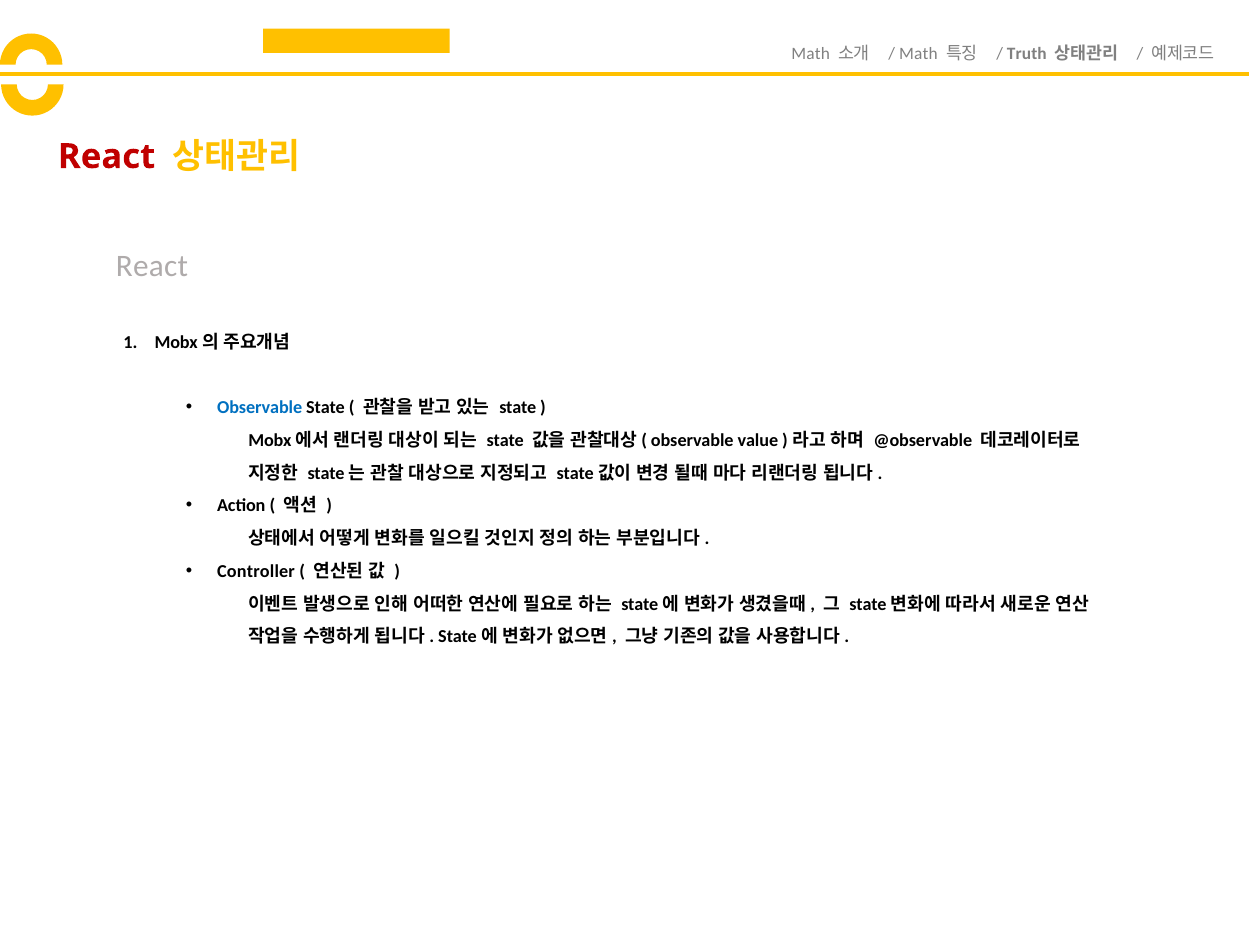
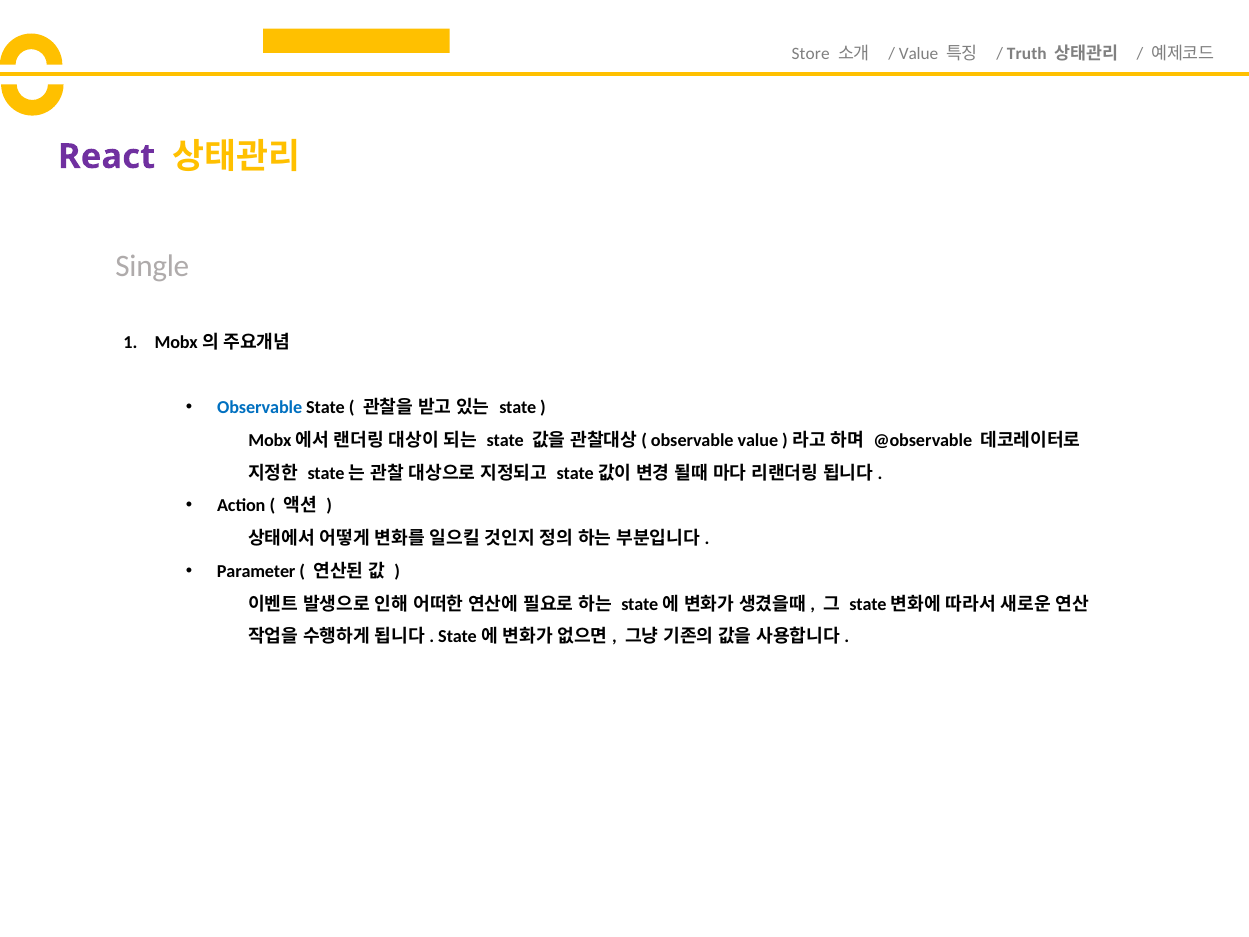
Math: Math -> Store (811, 54)
Math: Math -> Value (919, 54)
React colour: red -> purple (107, 157)
React: React -> Single (152, 267)
Controller: Controller -> Parameter (256, 571)
